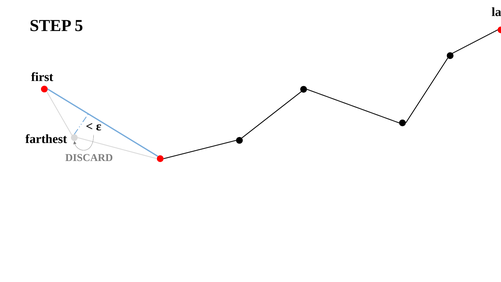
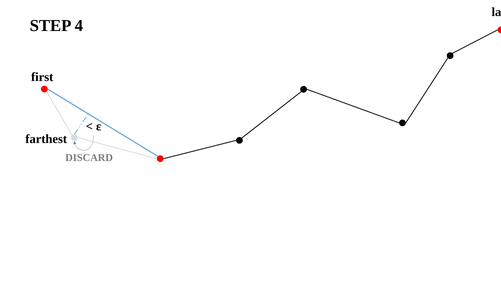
5: 5 -> 4 (79, 26)
